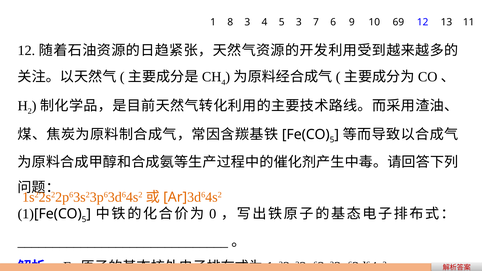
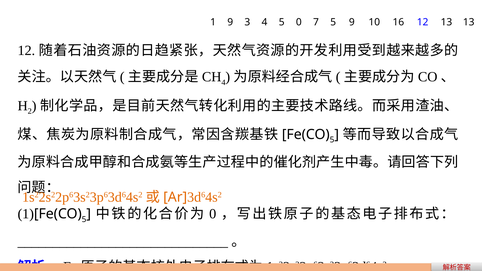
1 8: 8 -> 9 (230, 22)
5 3: 3 -> 0 (299, 22)
7 6: 6 -> 5 (333, 22)
69: 69 -> 16 (398, 22)
13 11: 11 -> 13 (469, 22)
